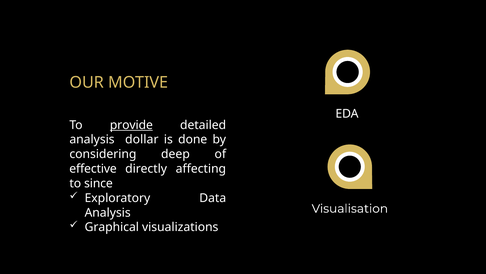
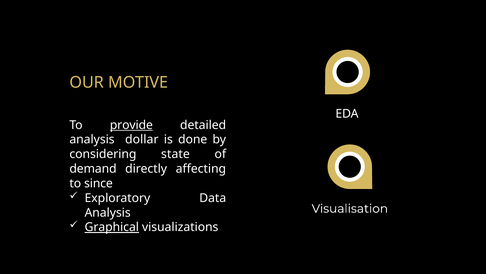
deep: deep -> state (175, 154)
effective: effective -> demand (93, 168)
Graphical underline: none -> present (112, 227)
